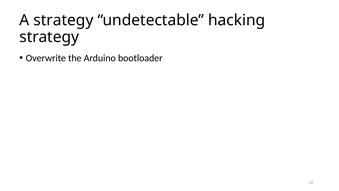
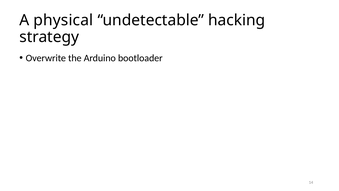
A strategy: strategy -> physical (63, 20)
